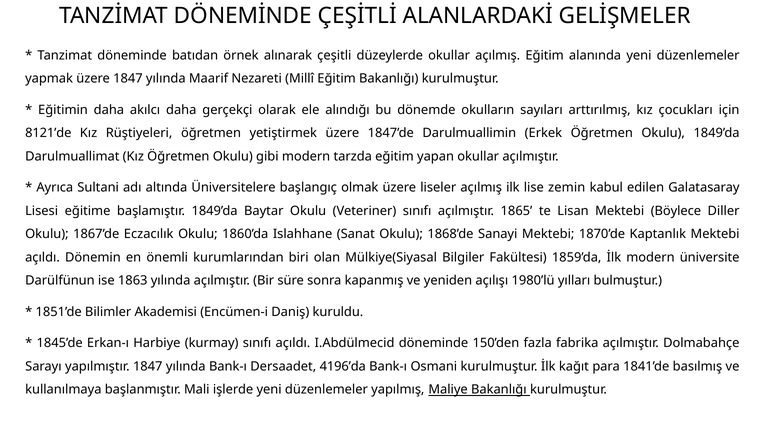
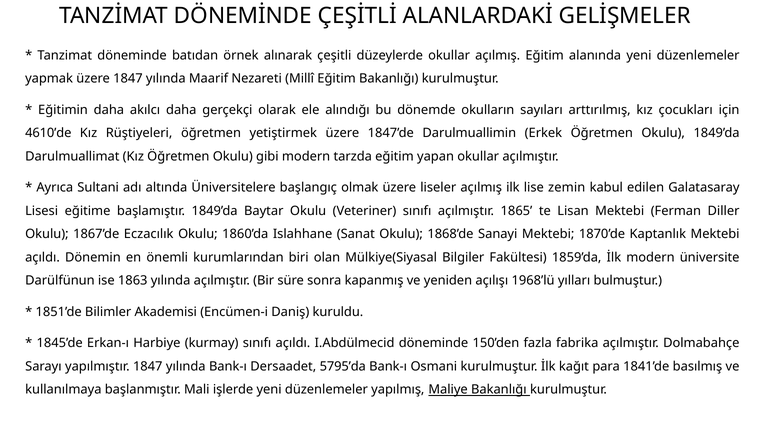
8121’de: 8121’de -> 4610’de (48, 133)
Böylece: Böylece -> Ferman (676, 211)
1980’lü: 1980’lü -> 1968’lü (533, 280)
4196’da: 4196’da -> 5795’da (343, 366)
